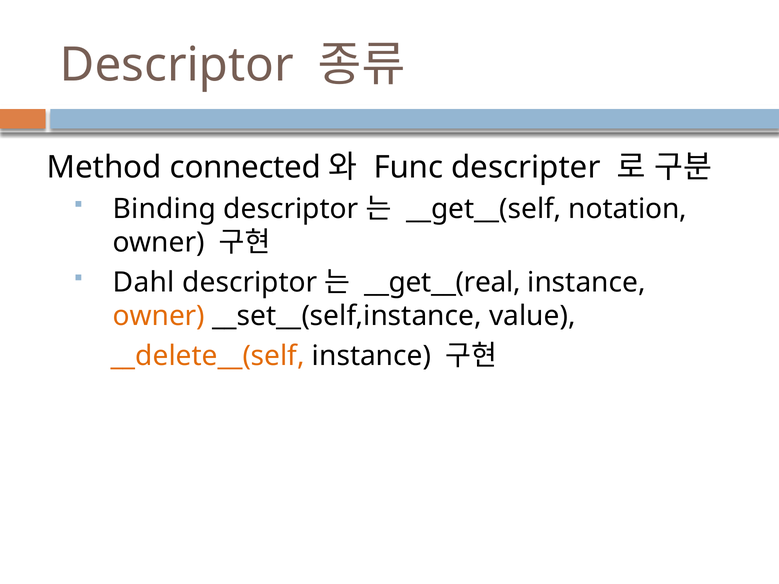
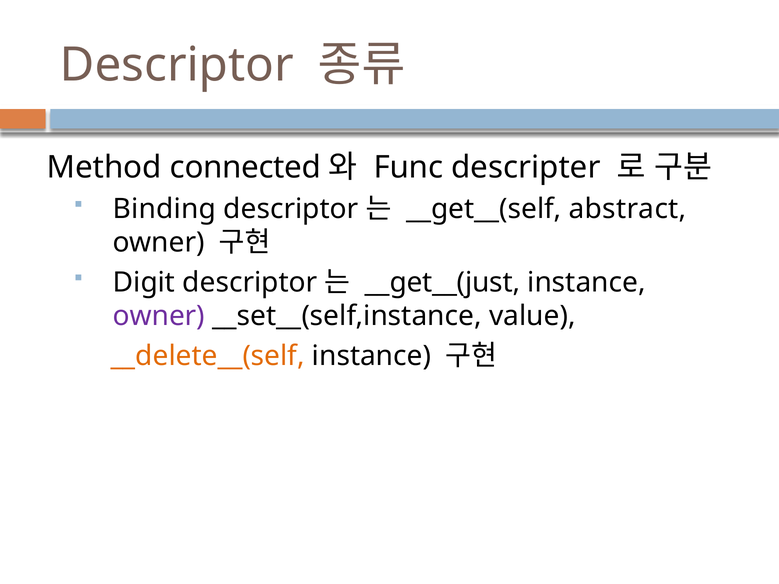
notation: notation -> abstract (628, 209)
Dahl: Dahl -> Digit (144, 282)
__get__(real: __get__(real -> __get__(just (443, 282)
owner colour: orange -> purple (159, 316)
